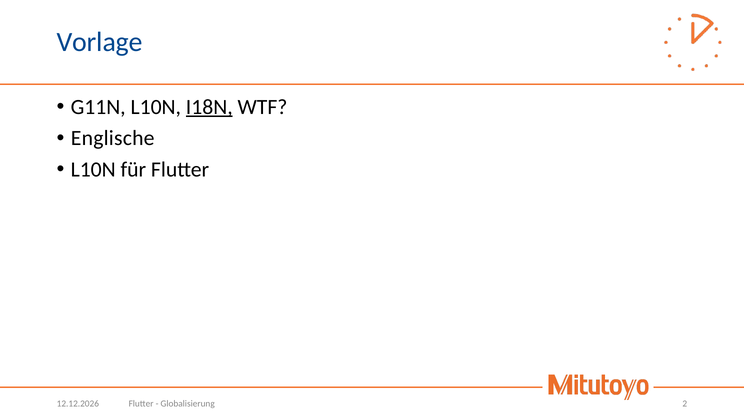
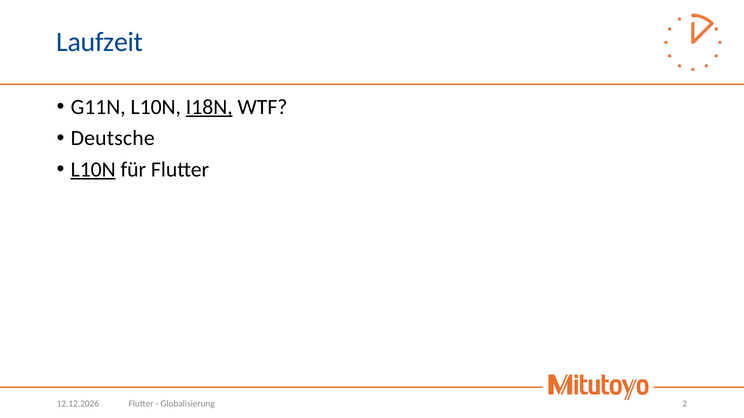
Vorlage: Vorlage -> Laufzeit (100, 42)
Englische: Englische -> Deutsche (113, 138)
L10N underline: none -> present (93, 170)
